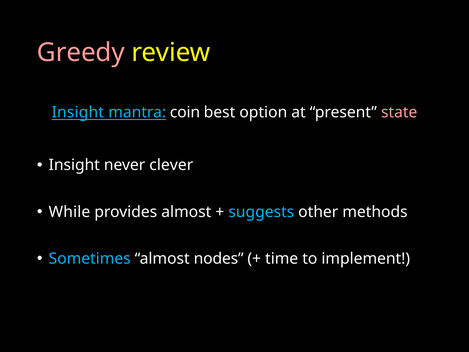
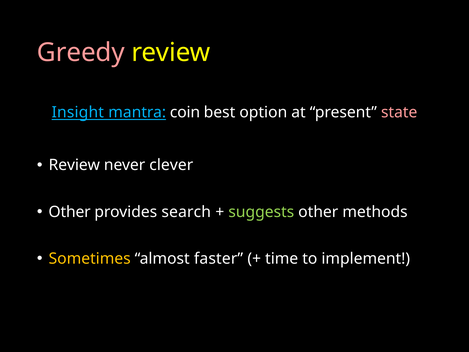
Insight: Insight -> Review (74, 165)
While: While -> Other (70, 212)
provides almost: almost -> search (186, 212)
suggests colour: light blue -> light green (261, 212)
Sometimes colour: light blue -> yellow (90, 259)
nodes: nodes -> faster (219, 259)
